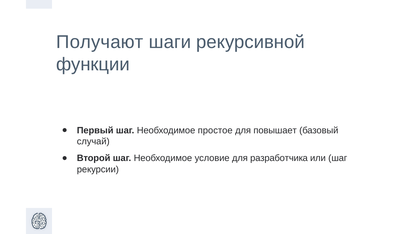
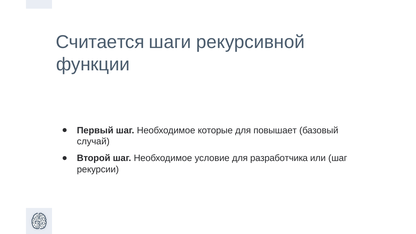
Получают: Получают -> Считается (100, 42)
простое: простое -> которые (215, 130)
